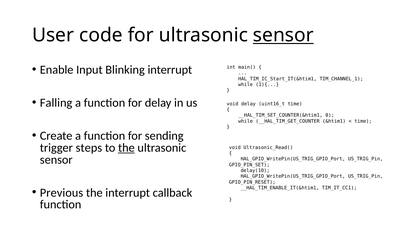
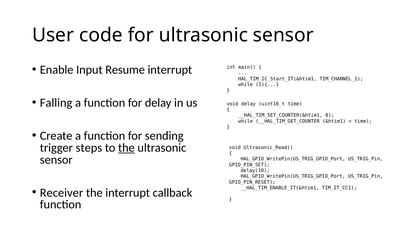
sensor underline: present -> none (283, 35)
Blinking: Blinking -> Resume (125, 70)
Previous: Previous -> Receiver (62, 193)
